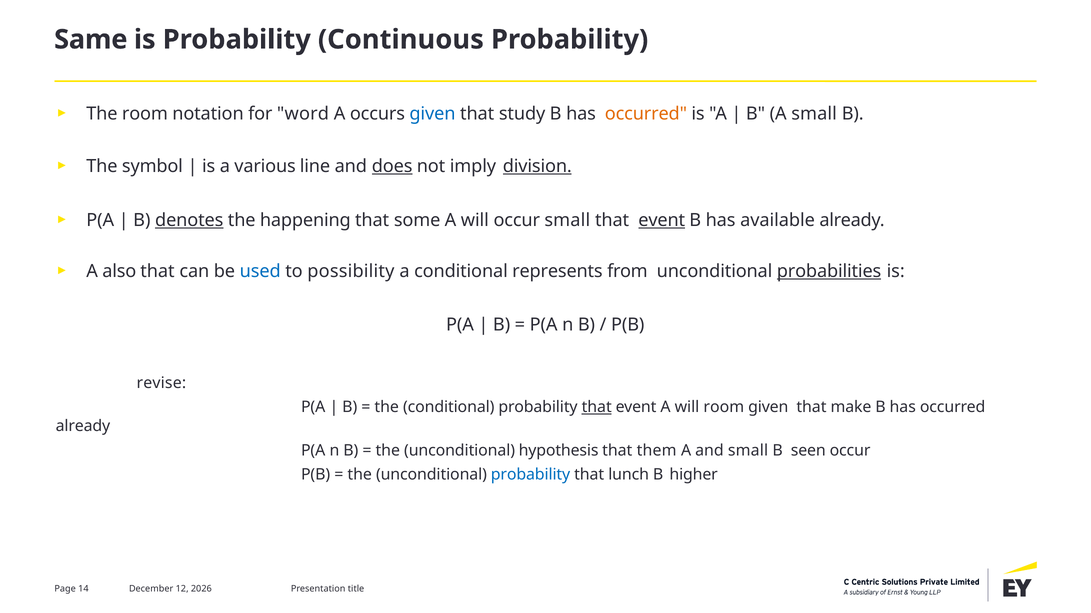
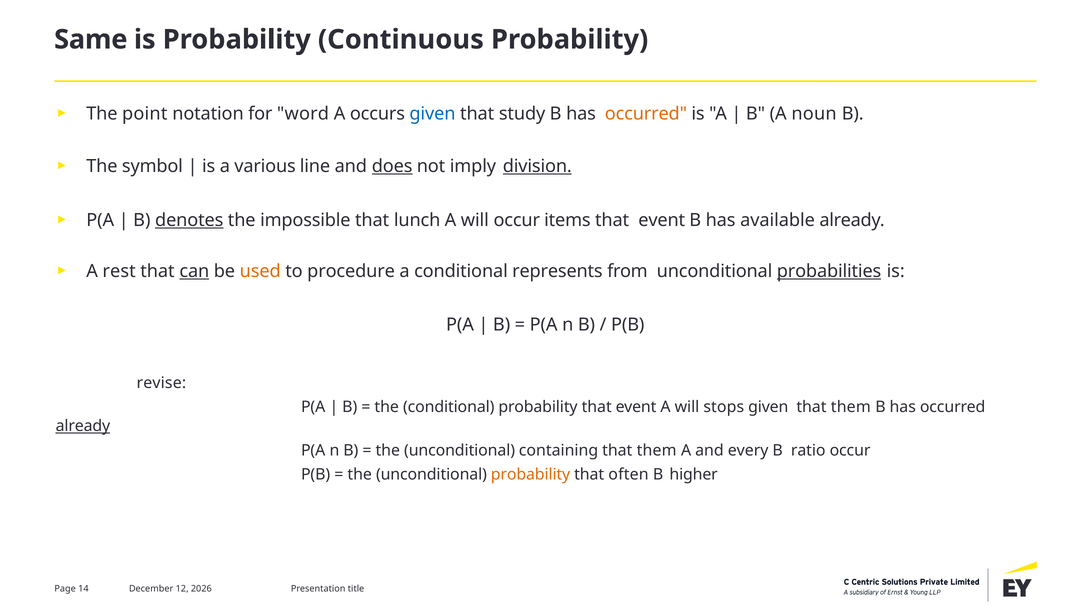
The room: room -> point (145, 114)
A small: small -> noun (814, 114)
happening: happening -> impossible (305, 220)
some: some -> lunch (417, 220)
occur small: small -> items (567, 220)
event underline: present -> none (662, 220)
also: also -> rest (119, 271)
can underline: none -> present (194, 271)
used colour: blue -> orange (260, 271)
possibility: possibility -> procedure (351, 271)
that underline: present -> none (597, 407)
will room: room -> stops (724, 407)
given that make: make -> them (851, 407)
already underline: none -> present (83, 426)
hypothesis: hypothesis -> containing (559, 451)
and small: small -> every (748, 451)
seen: seen -> ratio (808, 451)
probability colour: blue -> orange (531, 475)
lunch: lunch -> often (629, 475)
